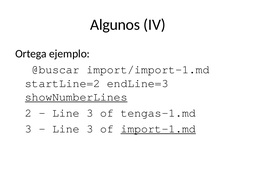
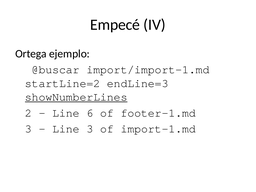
Algunos: Algunos -> Empecé (115, 25)
3: 3 -> 6 (90, 113)
tengas-1.md: tengas-1.md -> footer-1.md (158, 113)
import-1.md underline: present -> none (158, 129)
